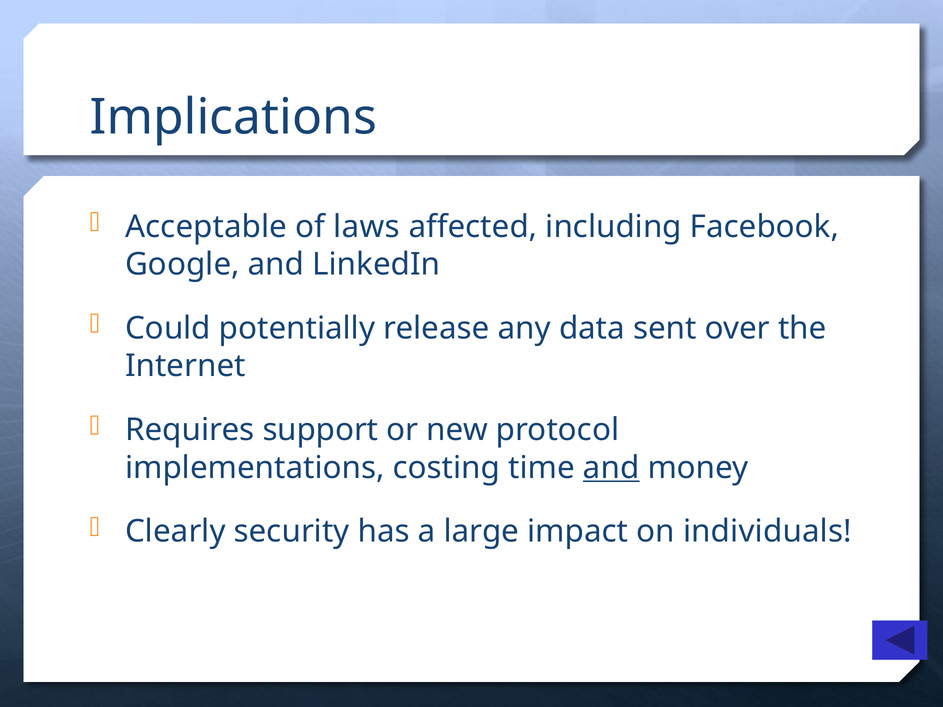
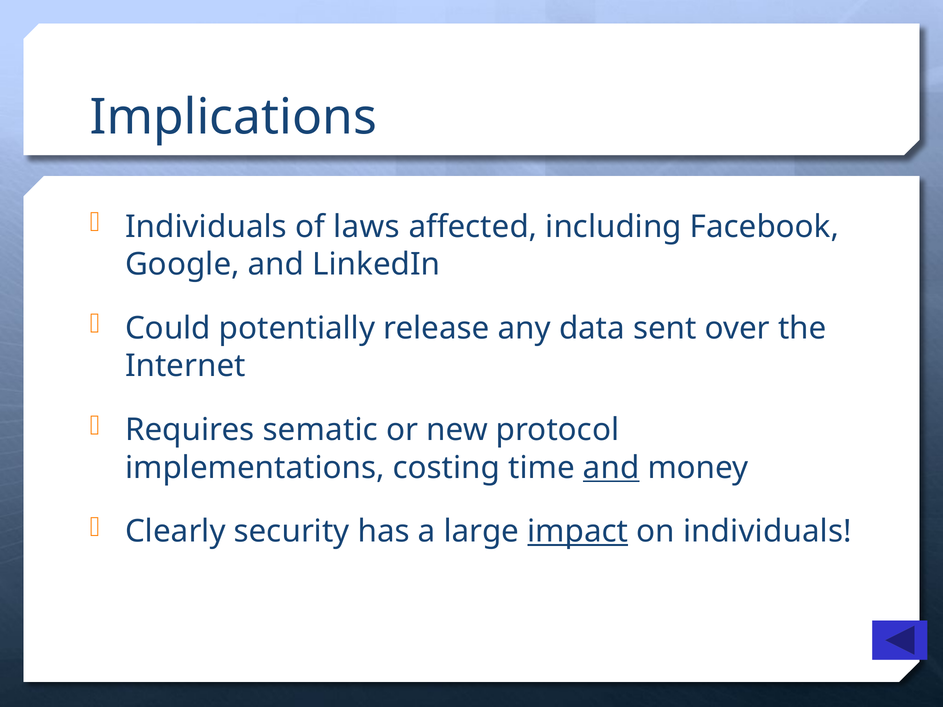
Acceptable: Acceptable -> Individuals (206, 227)
support: support -> sematic (320, 430)
impact underline: none -> present (578, 532)
